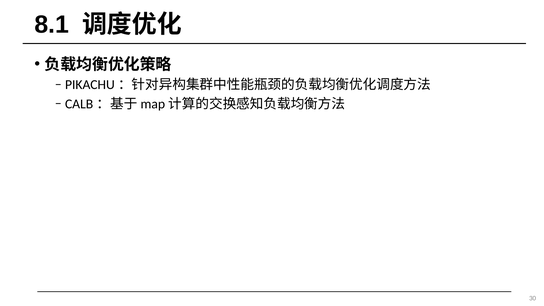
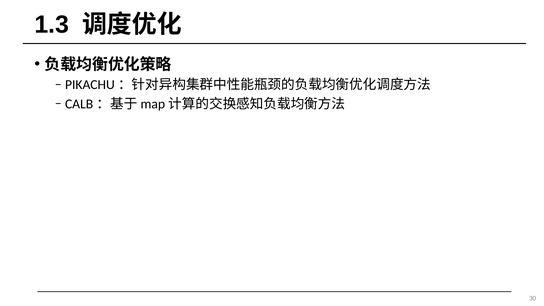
8.1: 8.1 -> 1.3 (52, 25)
